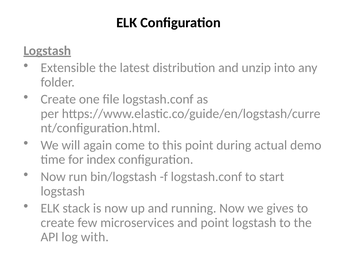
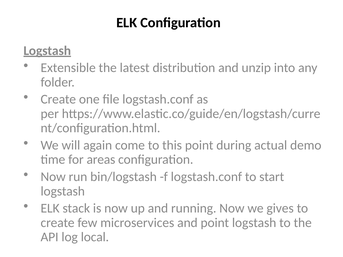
index: index -> areas (101, 160)
with: with -> local (95, 237)
